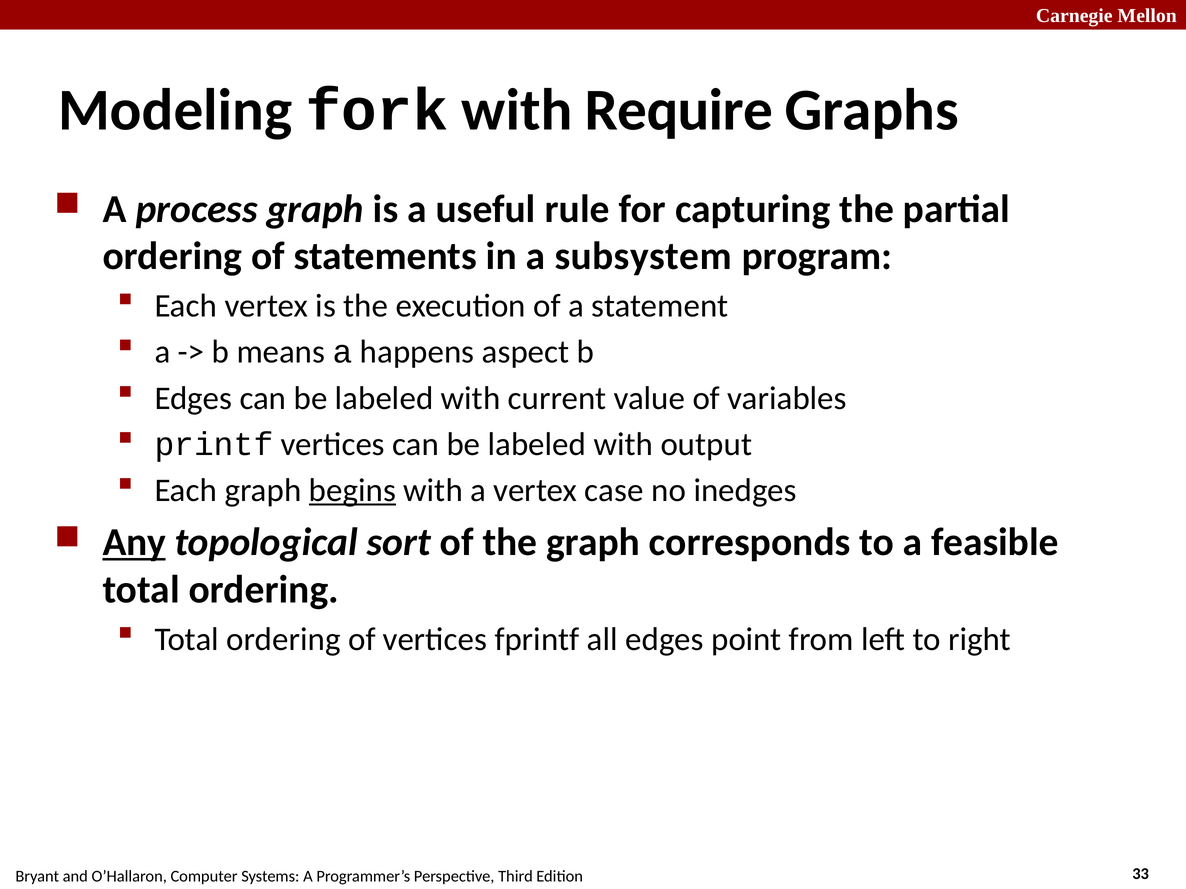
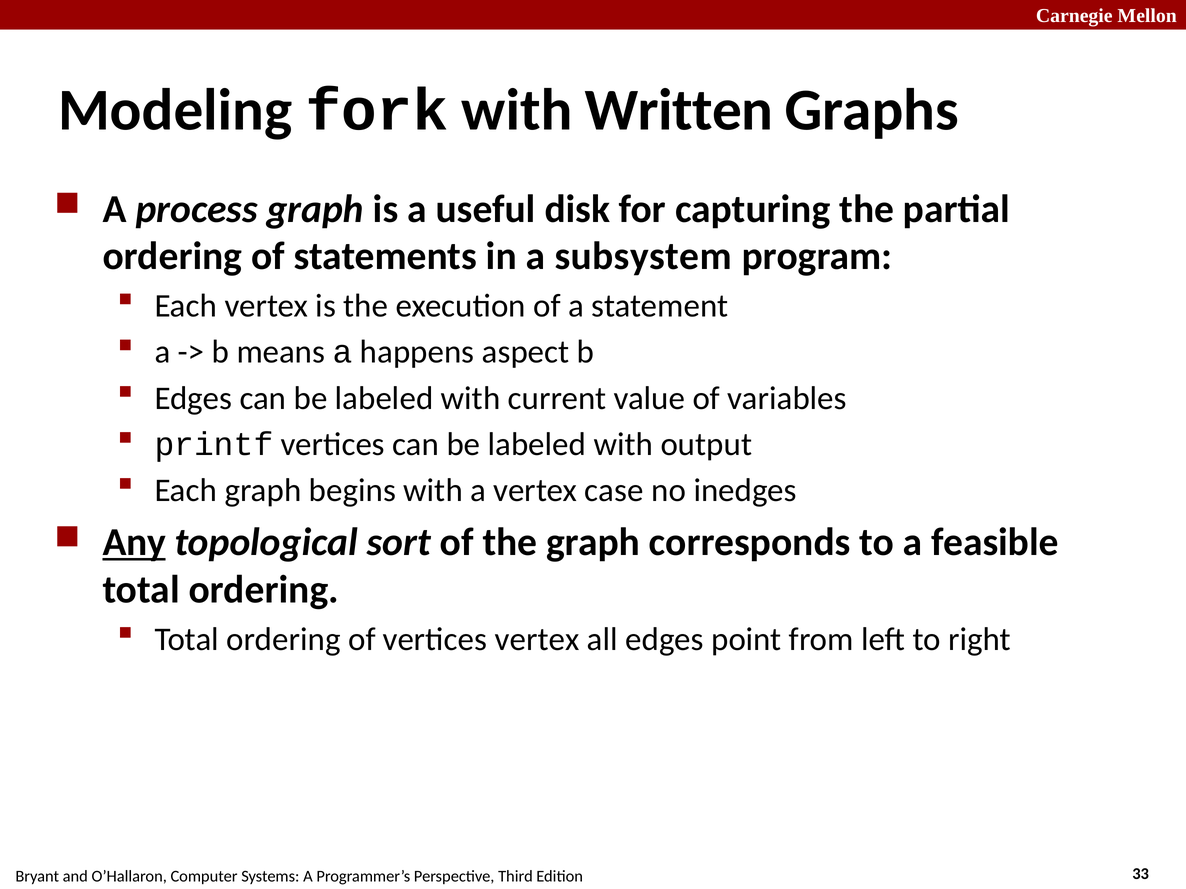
Require: Require -> Written (679, 110)
rule: rule -> disk (577, 209)
begins underline: present -> none (352, 491)
vertices fprintf: fprintf -> vertex (537, 640)
